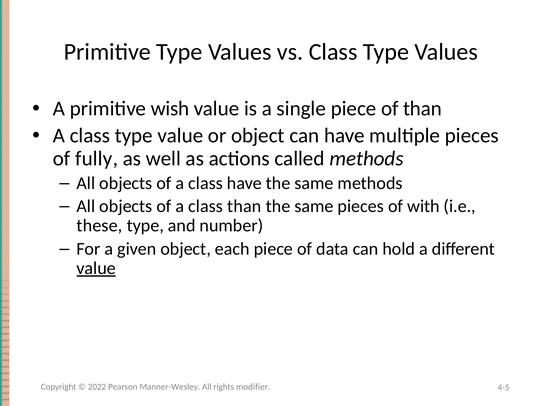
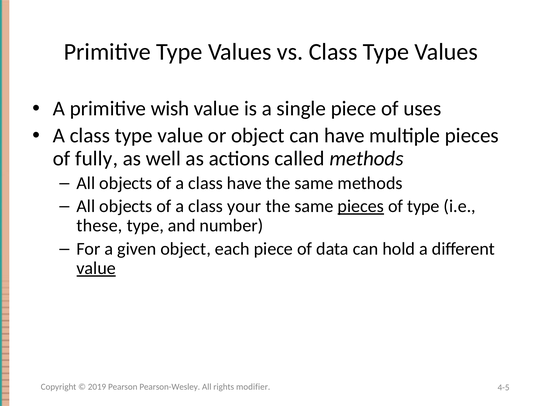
of than: than -> uses (422, 109)
class than: than -> your (244, 206)
pieces underline: none -> present (361, 206)
of with: with -> type (423, 206)
2022: 2022 -> 2019 (97, 387)
Manner-Wesley: Manner-Wesley -> Pearson-Wesley (170, 387)
